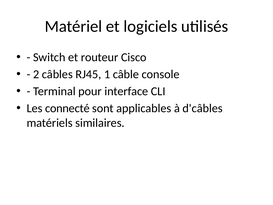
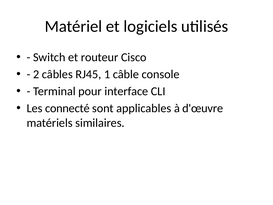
d'câbles: d'câbles -> d'œuvre (203, 108)
